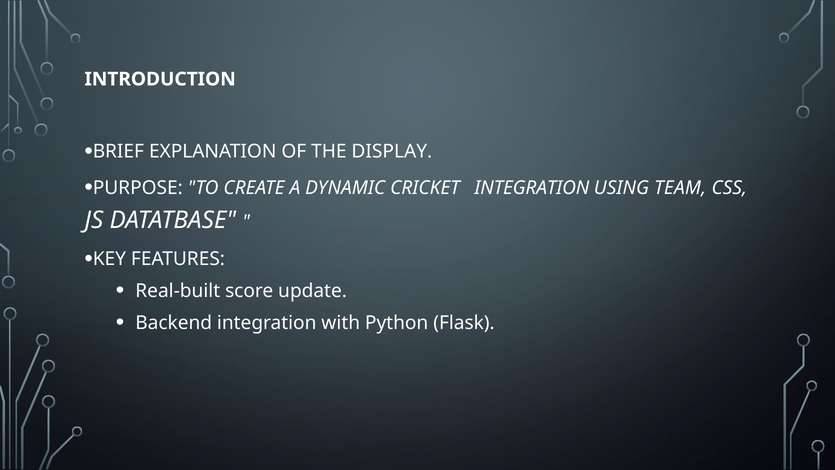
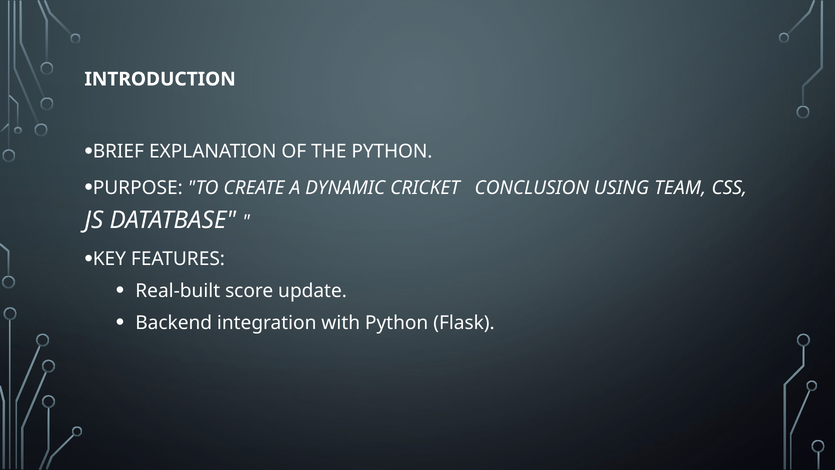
THE DISPLAY: DISPLAY -> PYTHON (392, 152)
CRICKET INTEGRATION: INTEGRATION -> CONCLUSION (532, 188)
